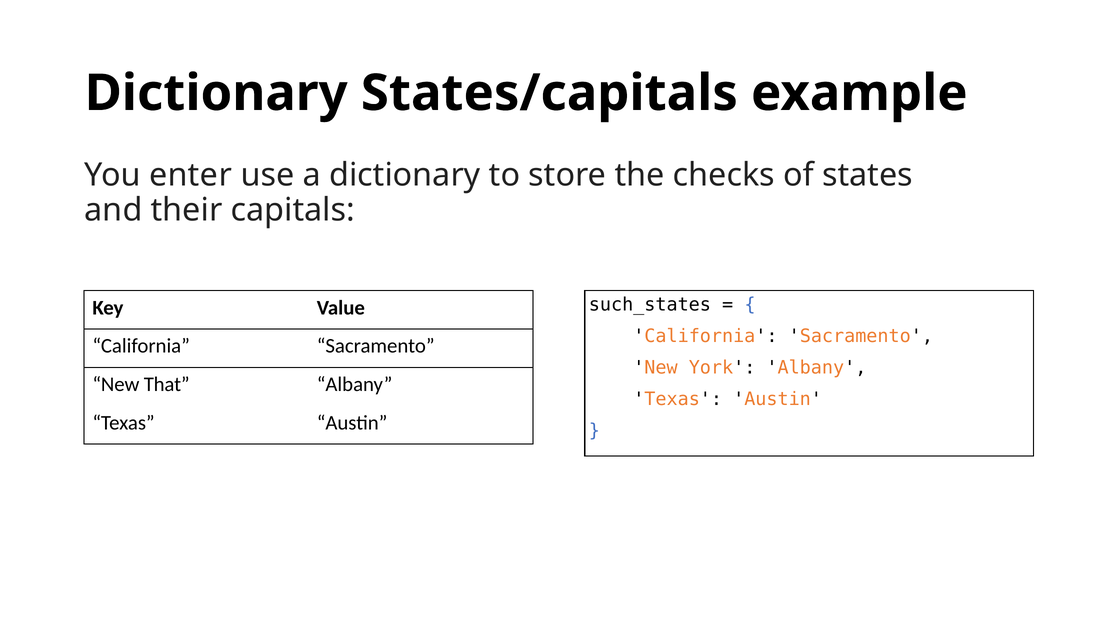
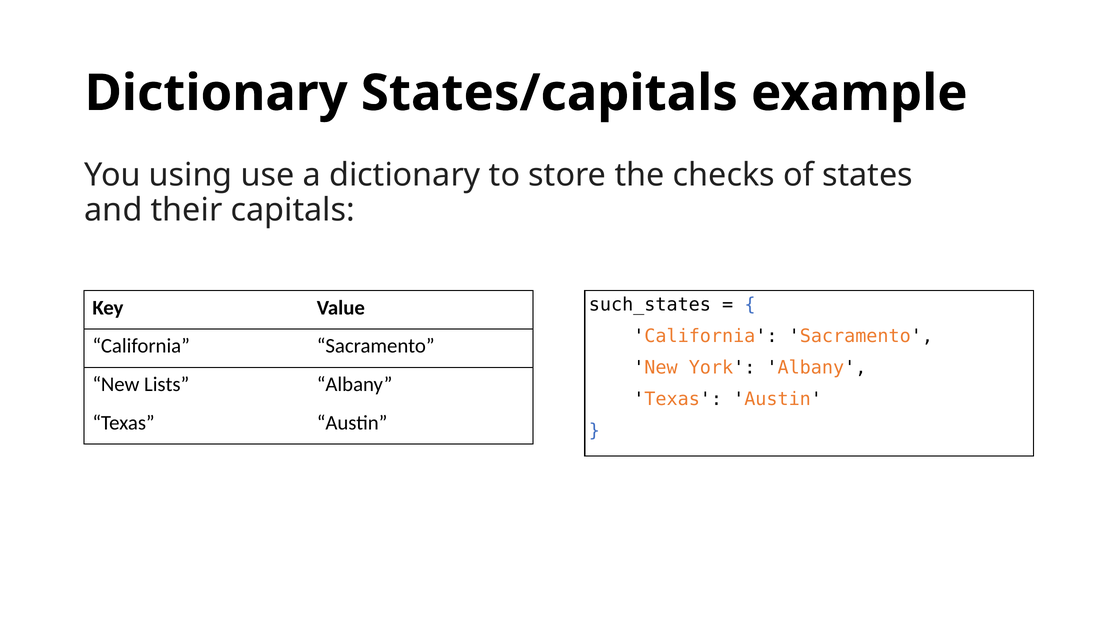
enter: enter -> using (191, 175)
That: That -> Lists (167, 385)
